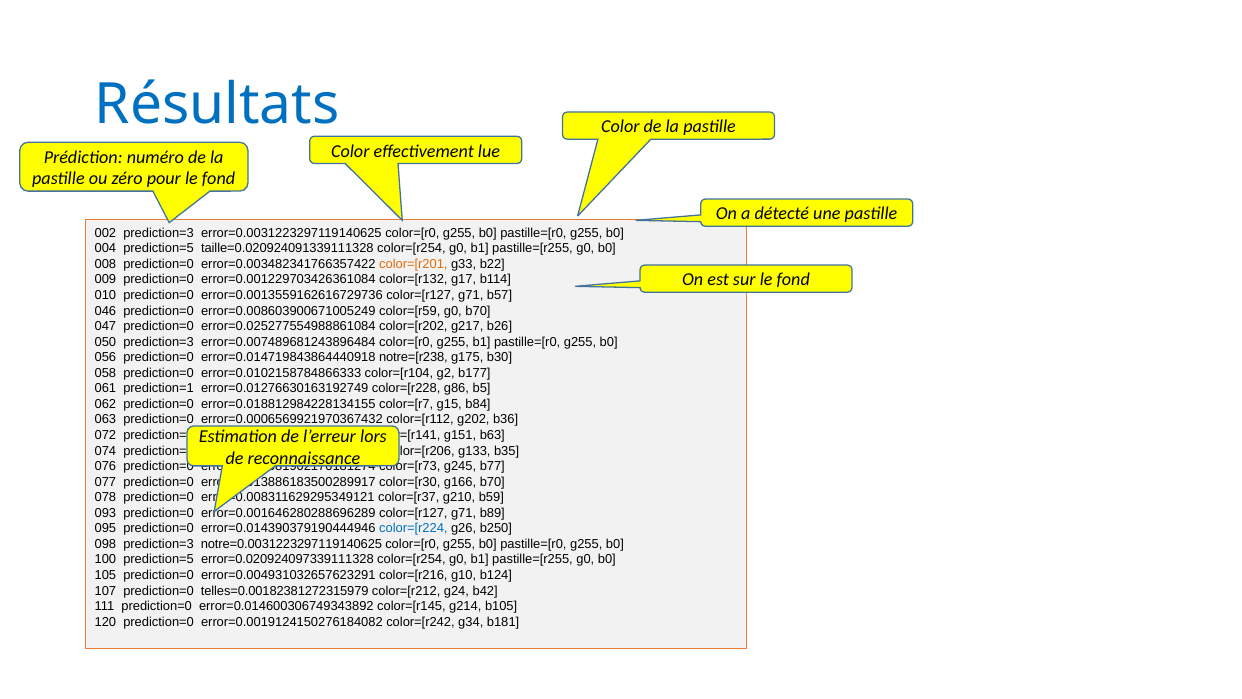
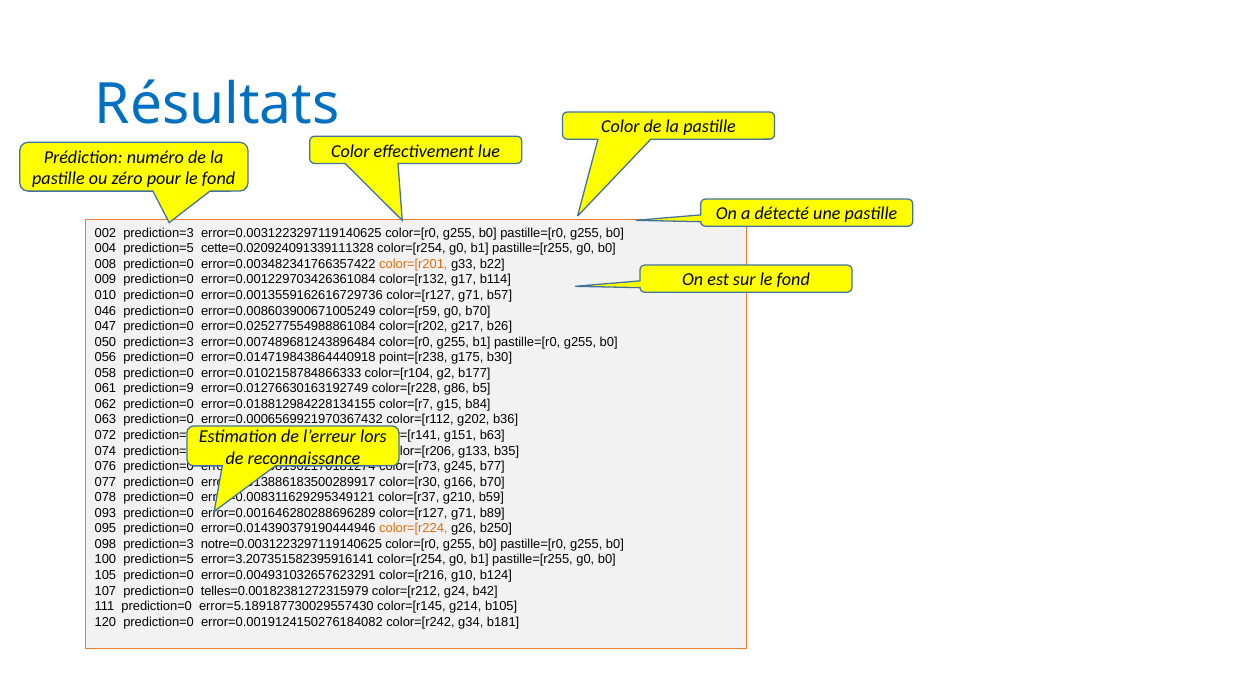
taille=0.020924091339111328: taille=0.020924091339111328 -> cette=0.020924091339111328 (287, 248)
notre=[r238: notre=[r238 -> point=[r238 (413, 357)
prediction=1: prediction=1 -> prediction=9 (159, 388)
color=[r224 colour: blue -> orange (413, 528)
error=0.020924097339111328: error=0.020924097339111328 -> error=3.207351582395916141 (287, 559)
error=0.014600306749343892: error=0.014600306749343892 -> error=5.189187730029557430 (286, 606)
